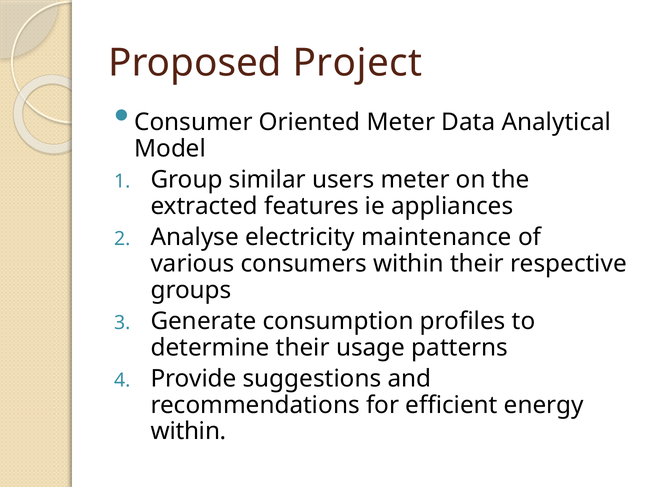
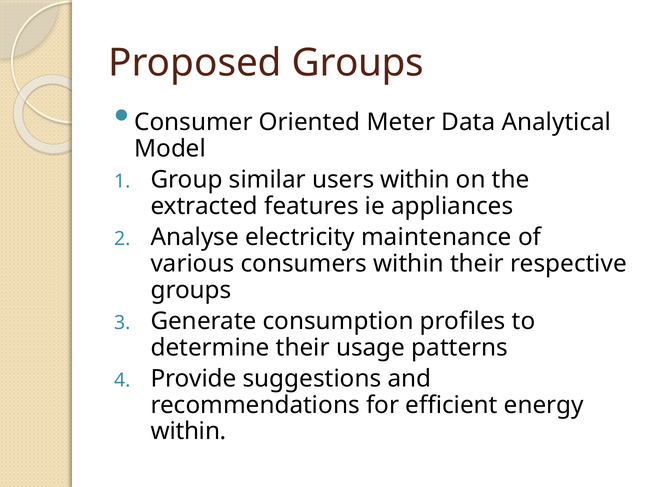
Proposed Project: Project -> Groups (358, 63)
users meter: meter -> within (415, 180)
